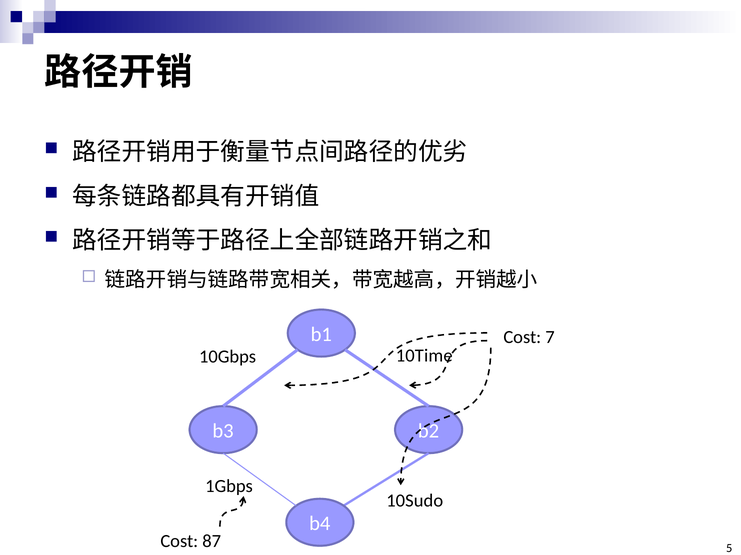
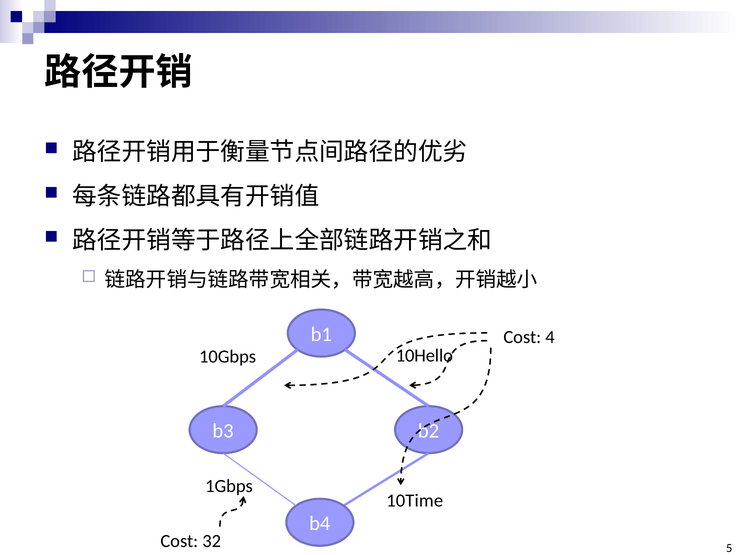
7: 7 -> 4 (550, 338)
10Time: 10Time -> 10Hello (424, 356)
10Sudo: 10Sudo -> 10Time (415, 501)
87: 87 -> 32 (212, 542)
